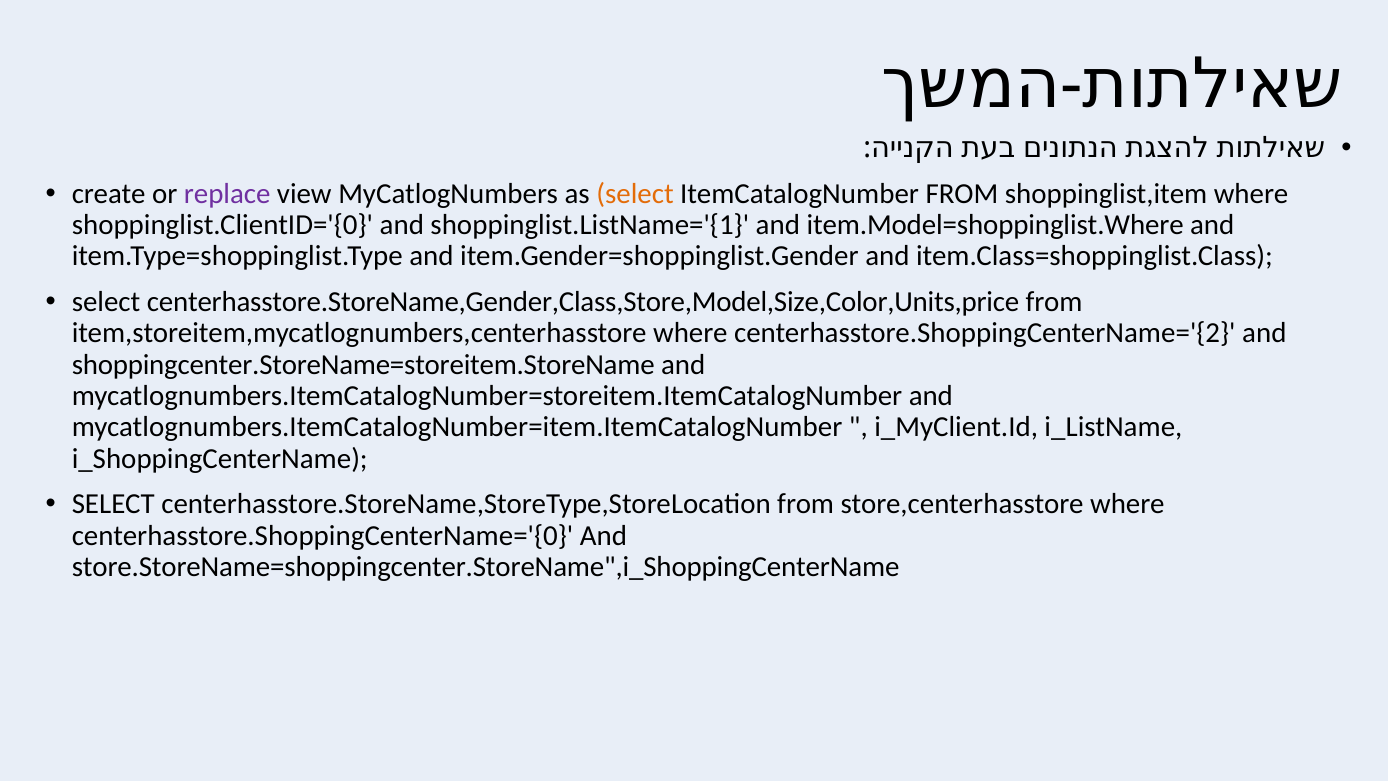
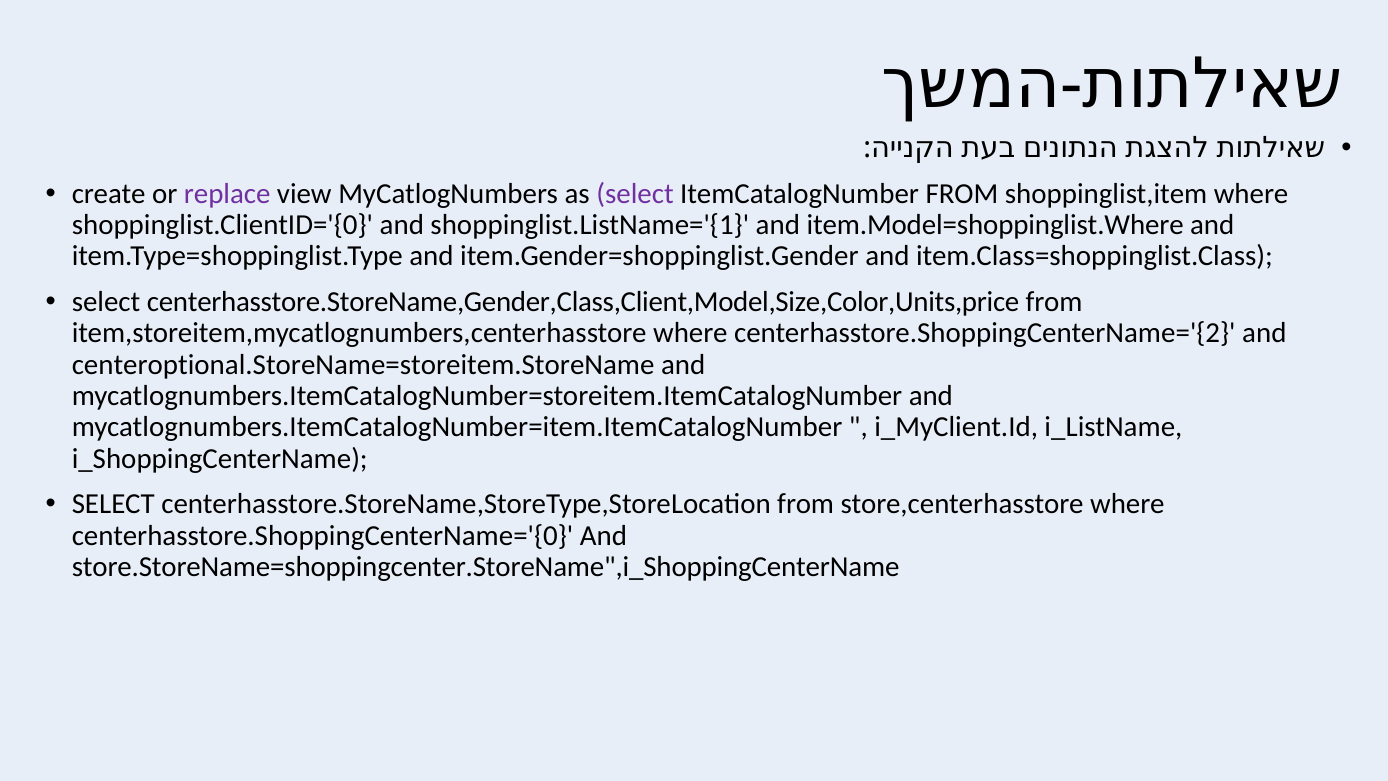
select colour: orange -> purple (635, 194)
centerhasstore.StoreName,Gender,Class,Store,Model,Size,Color,Units,price: centerhasstore.StoreName,Gender,Class,Store,Model,Size,Color,Units,price -> centerhasstore.StoreName,Gender,Class,Client,Model,Size,Color,Units,price (583, 302)
shoppingcenter.StoreName=storeitem.StoreName: shoppingcenter.StoreName=storeitem.StoreName -> centeroptional.StoreName=storeitem.StoreName (363, 365)
